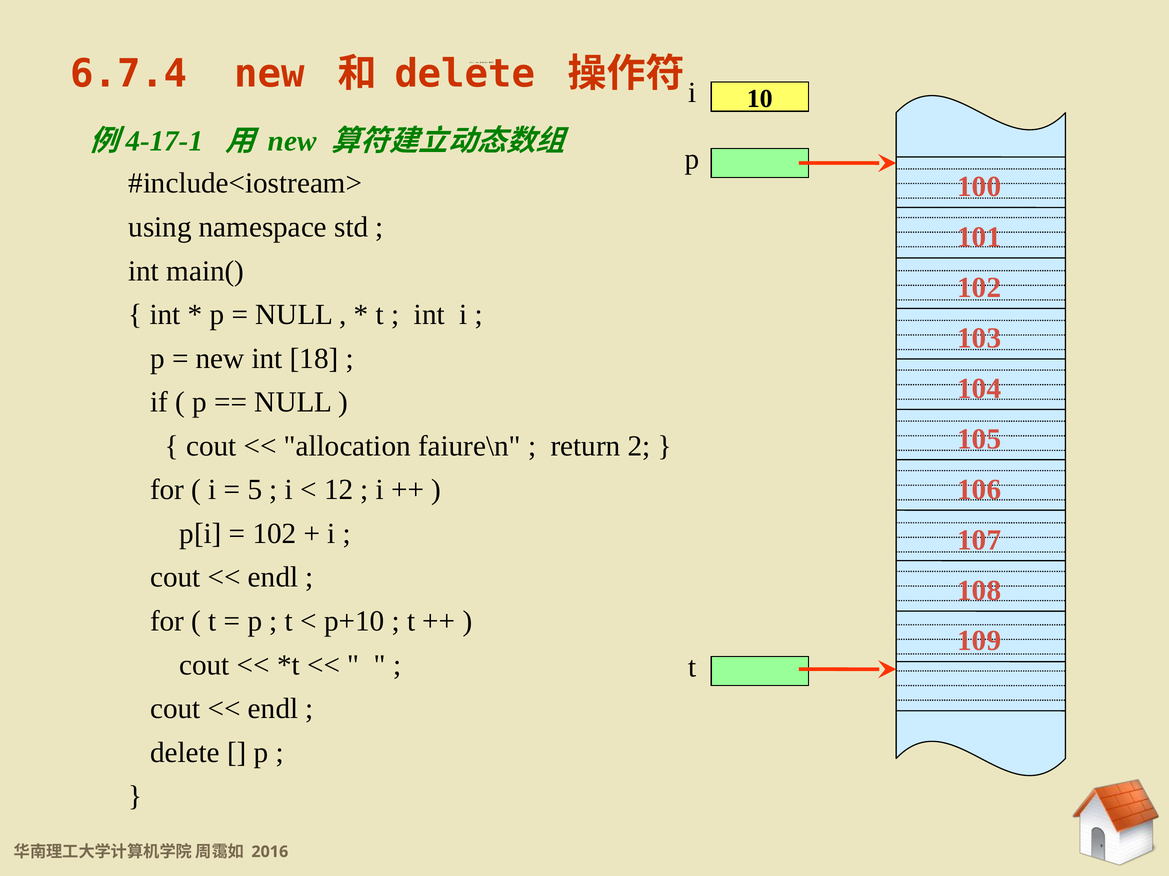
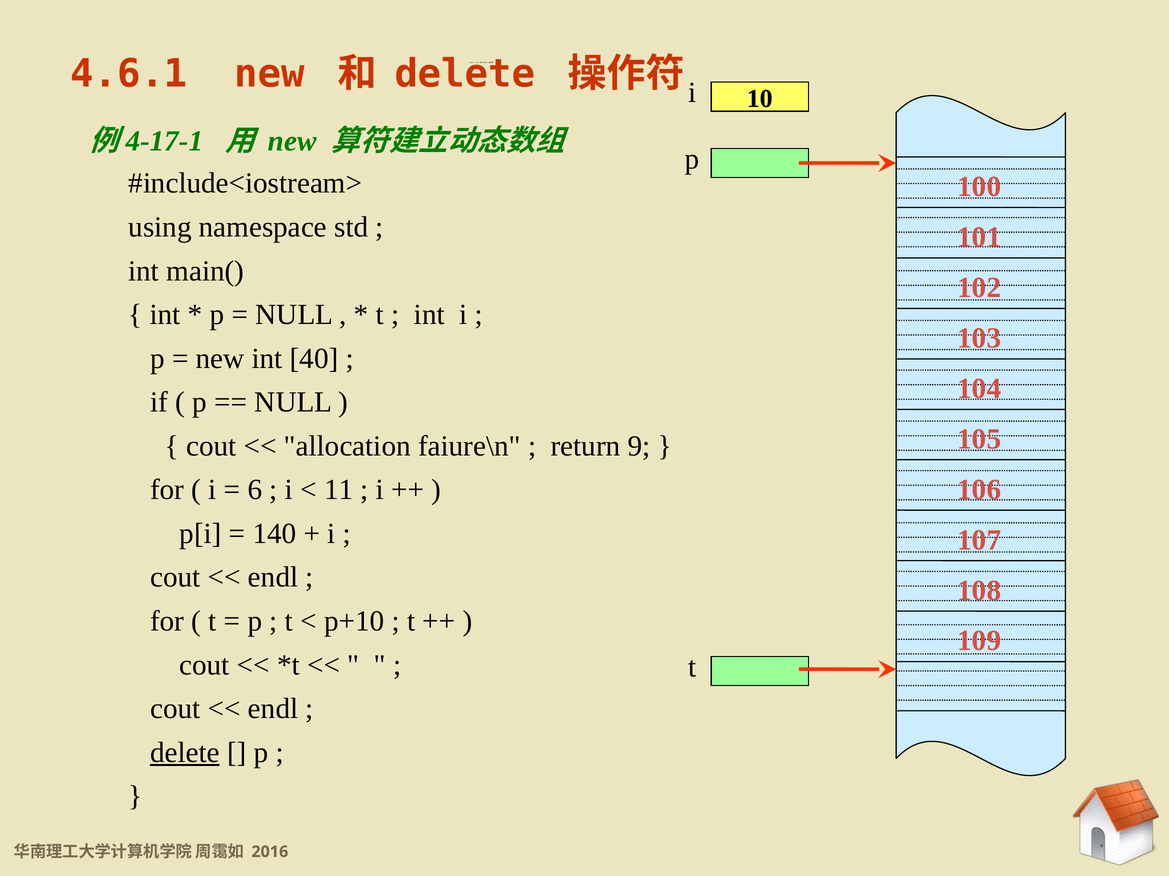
6.7.4: 6.7.4 -> 4.6.1 (129, 74)
18: 18 -> 40 (314, 359)
2: 2 -> 9 (639, 446)
5: 5 -> 6 (255, 490)
12: 12 -> 11 (339, 490)
102: 102 -> 140 (275, 534)
delete underline: none -> present (185, 753)
